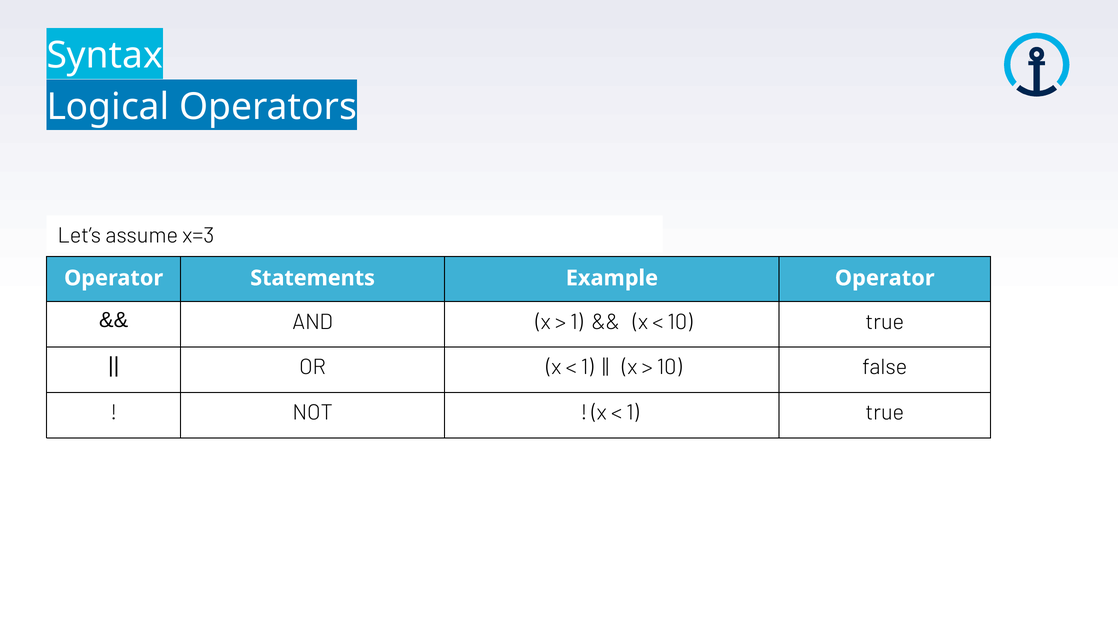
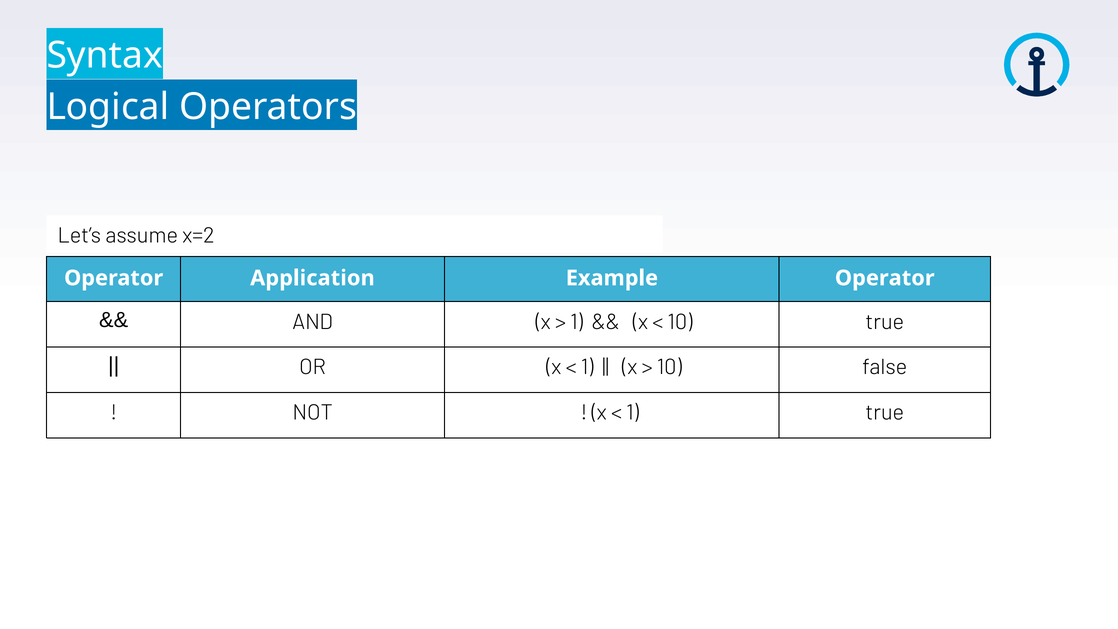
x=3: x=3 -> x=2 (198, 235)
Statements: Statements -> Application (312, 278)
